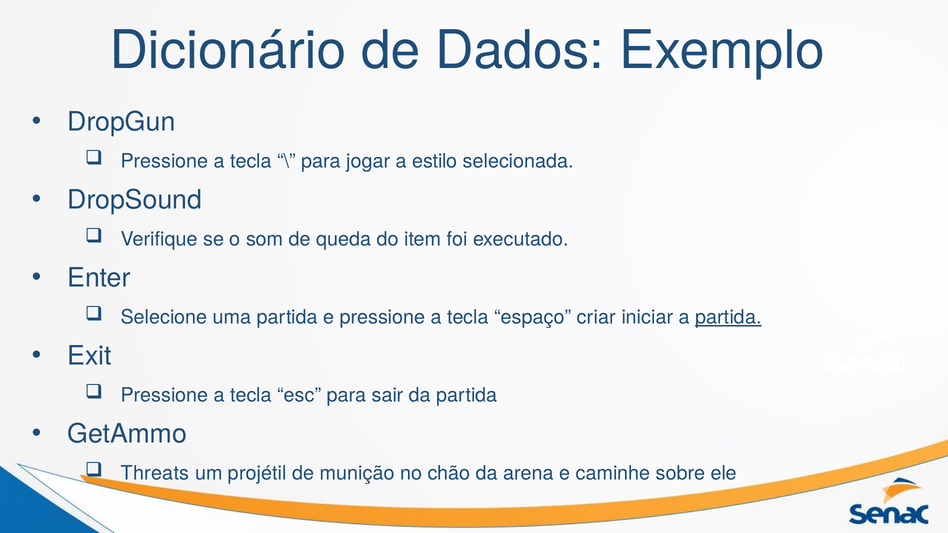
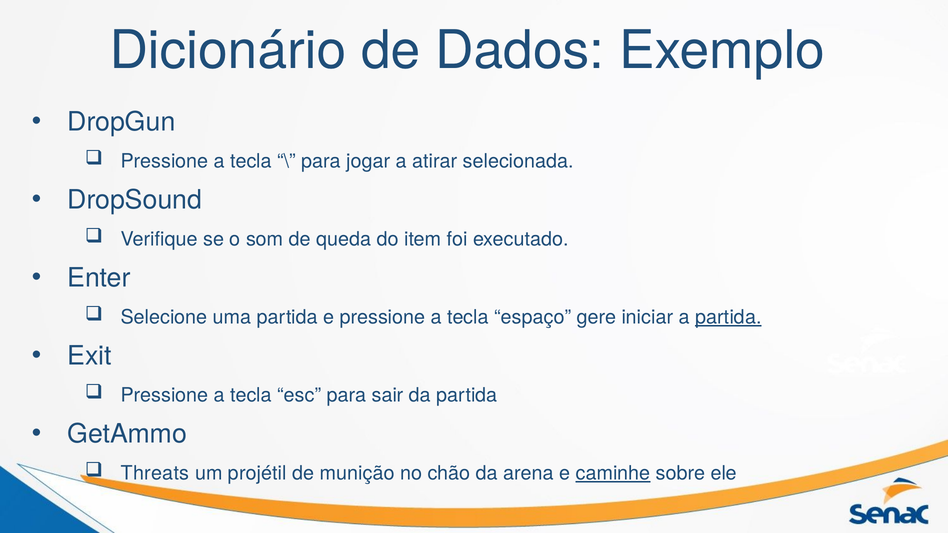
estilo: estilo -> atirar (435, 161)
criar: criar -> gere (596, 317)
caminhe underline: none -> present (613, 473)
